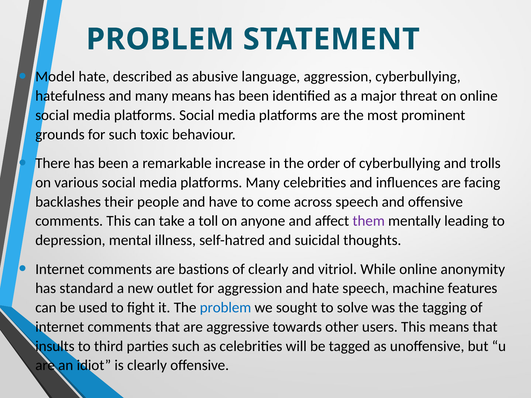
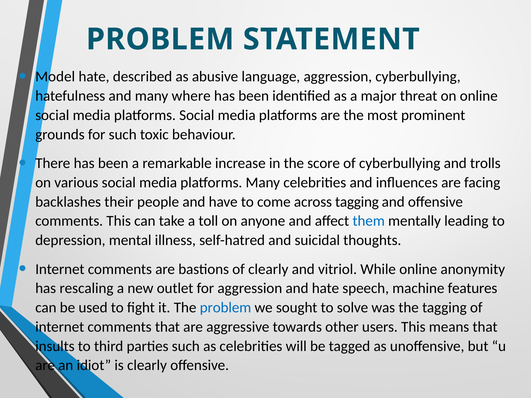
many means: means -> where (191, 96)
order: order -> score (324, 163)
across speech: speech -> tagging (357, 202)
them colour: purple -> blue (369, 221)
standard: standard -> rescaling (86, 288)
